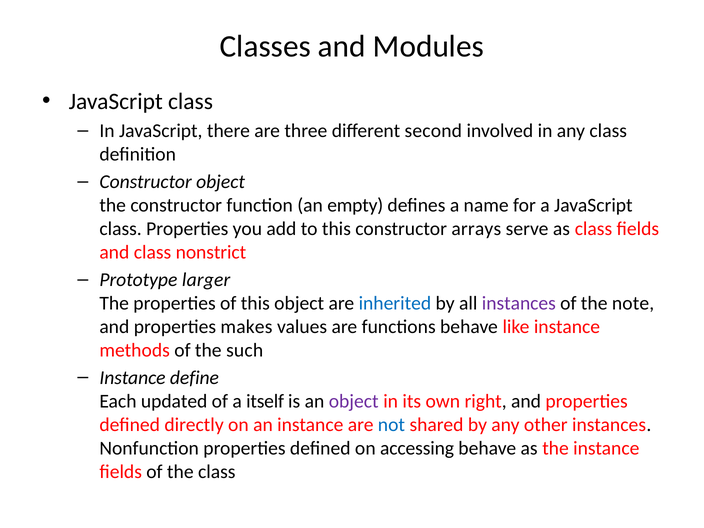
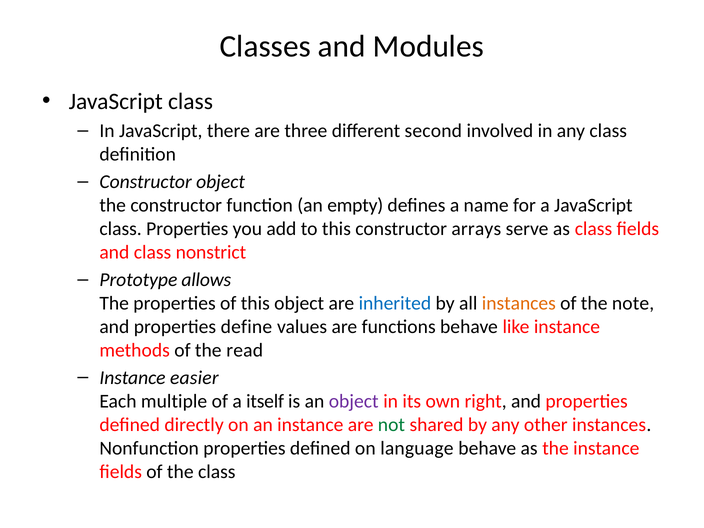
larger: larger -> allows (206, 280)
instances colour: purple -> orange (519, 303)
makes: makes -> define (246, 327)
such: such -> read (245, 350)
define: define -> easier (194, 378)
updated: updated -> multiple (174, 401)
not colour: blue -> green (391, 425)
accessing: accessing -> language (417, 448)
